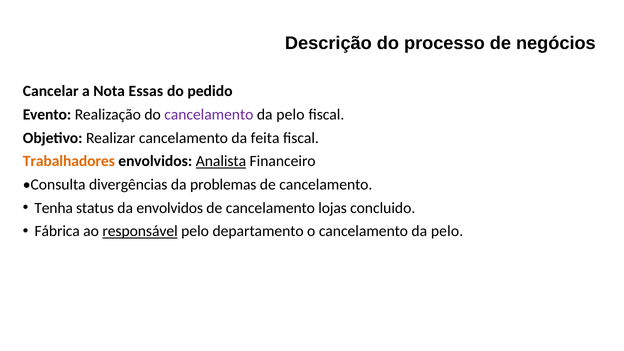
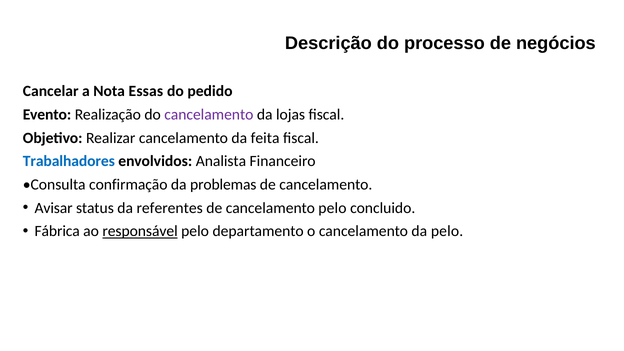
pelo: pelo -> lojas (291, 115)
Trabalhadores colour: orange -> blue (69, 161)
Analista underline: present -> none (221, 161)
divergências: divergências -> confirmação (128, 185)
Tenha: Tenha -> Avisar (54, 208)
da envolvidos: envolvidos -> referentes (170, 208)
cancelamento lojas: lojas -> pelo (332, 208)
